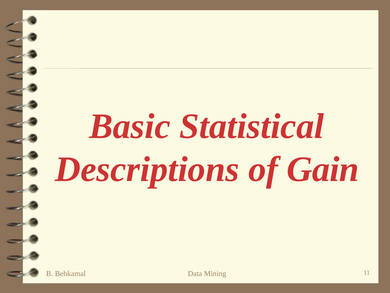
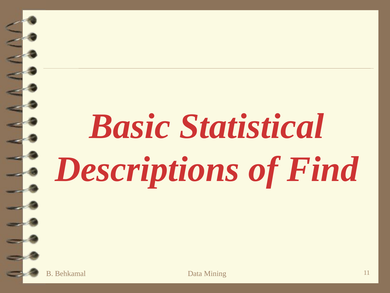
Gain: Gain -> Find (323, 169)
